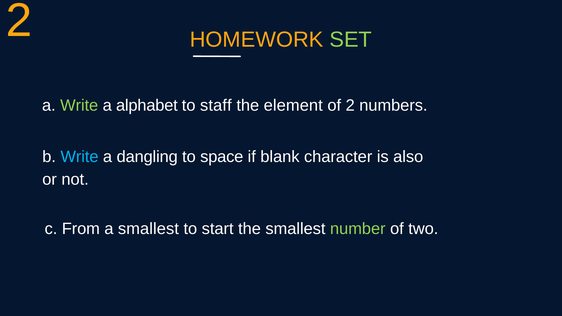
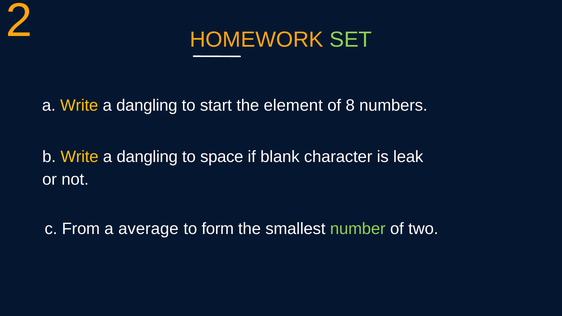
Write colour: light green -> yellow (79, 106)
alphabet: alphabet -> dangling (147, 106)
staff: staff -> start (216, 106)
of 2: 2 -> 8 (350, 106)
Write colour: light blue -> yellow (80, 157)
also: also -> leak (408, 157)
a smallest: smallest -> average (148, 229)
start: start -> form (218, 229)
